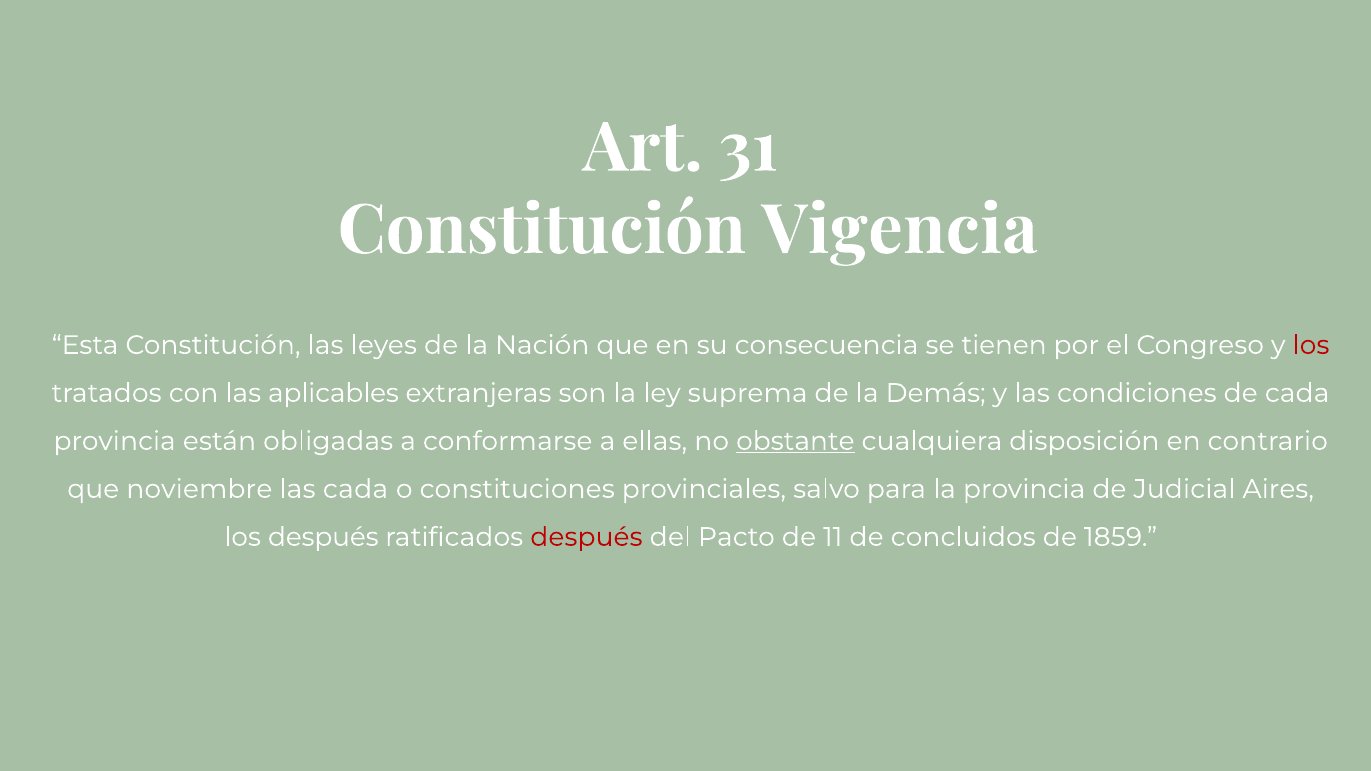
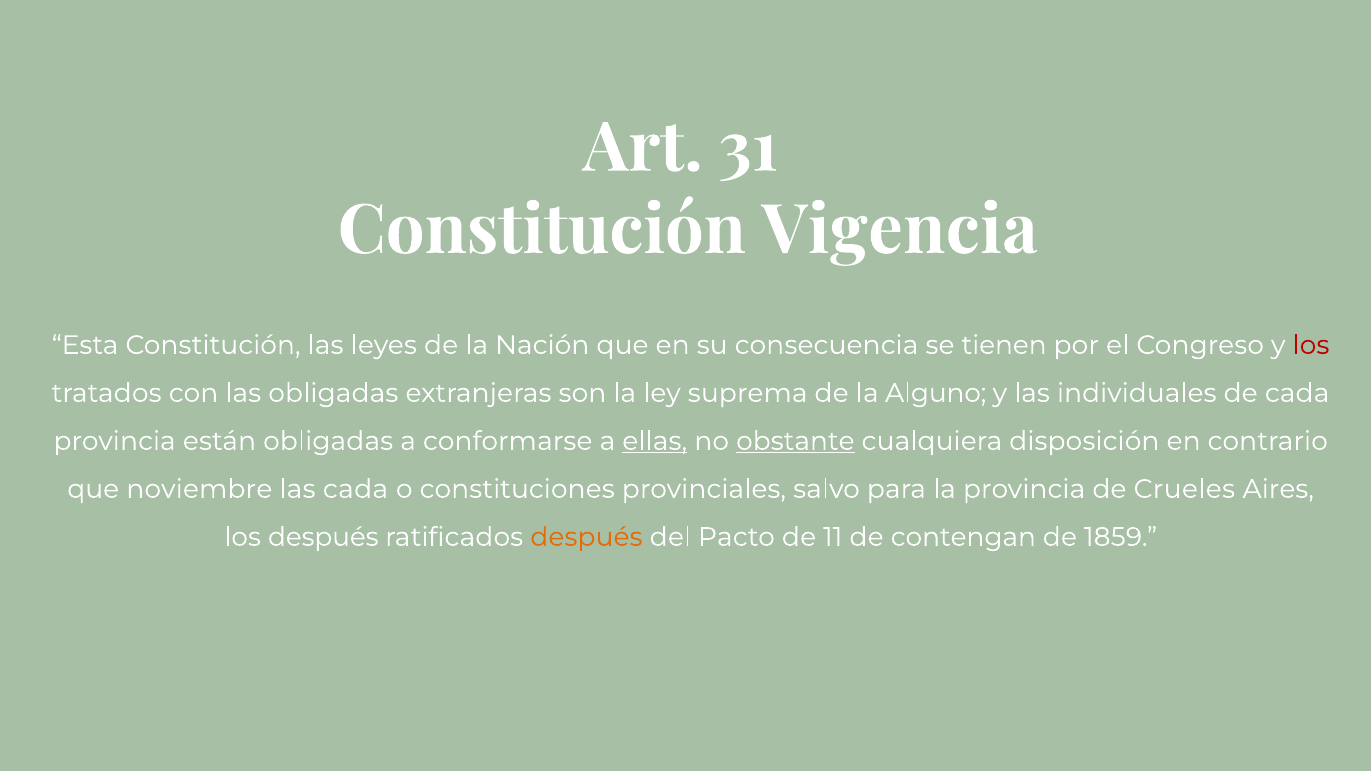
las aplicables: aplicables -> obligadas (333, 393)
Demás: Demás -> Alguno (936, 393)
condiciones: condiciones -> individuales (1137, 393)
ellas underline: none -> present (655, 441)
Judicial: Judicial -> Crueles (1184, 489)
después colour: red -> orange (586, 537)
concluidos: concluidos -> contengan (963, 537)
